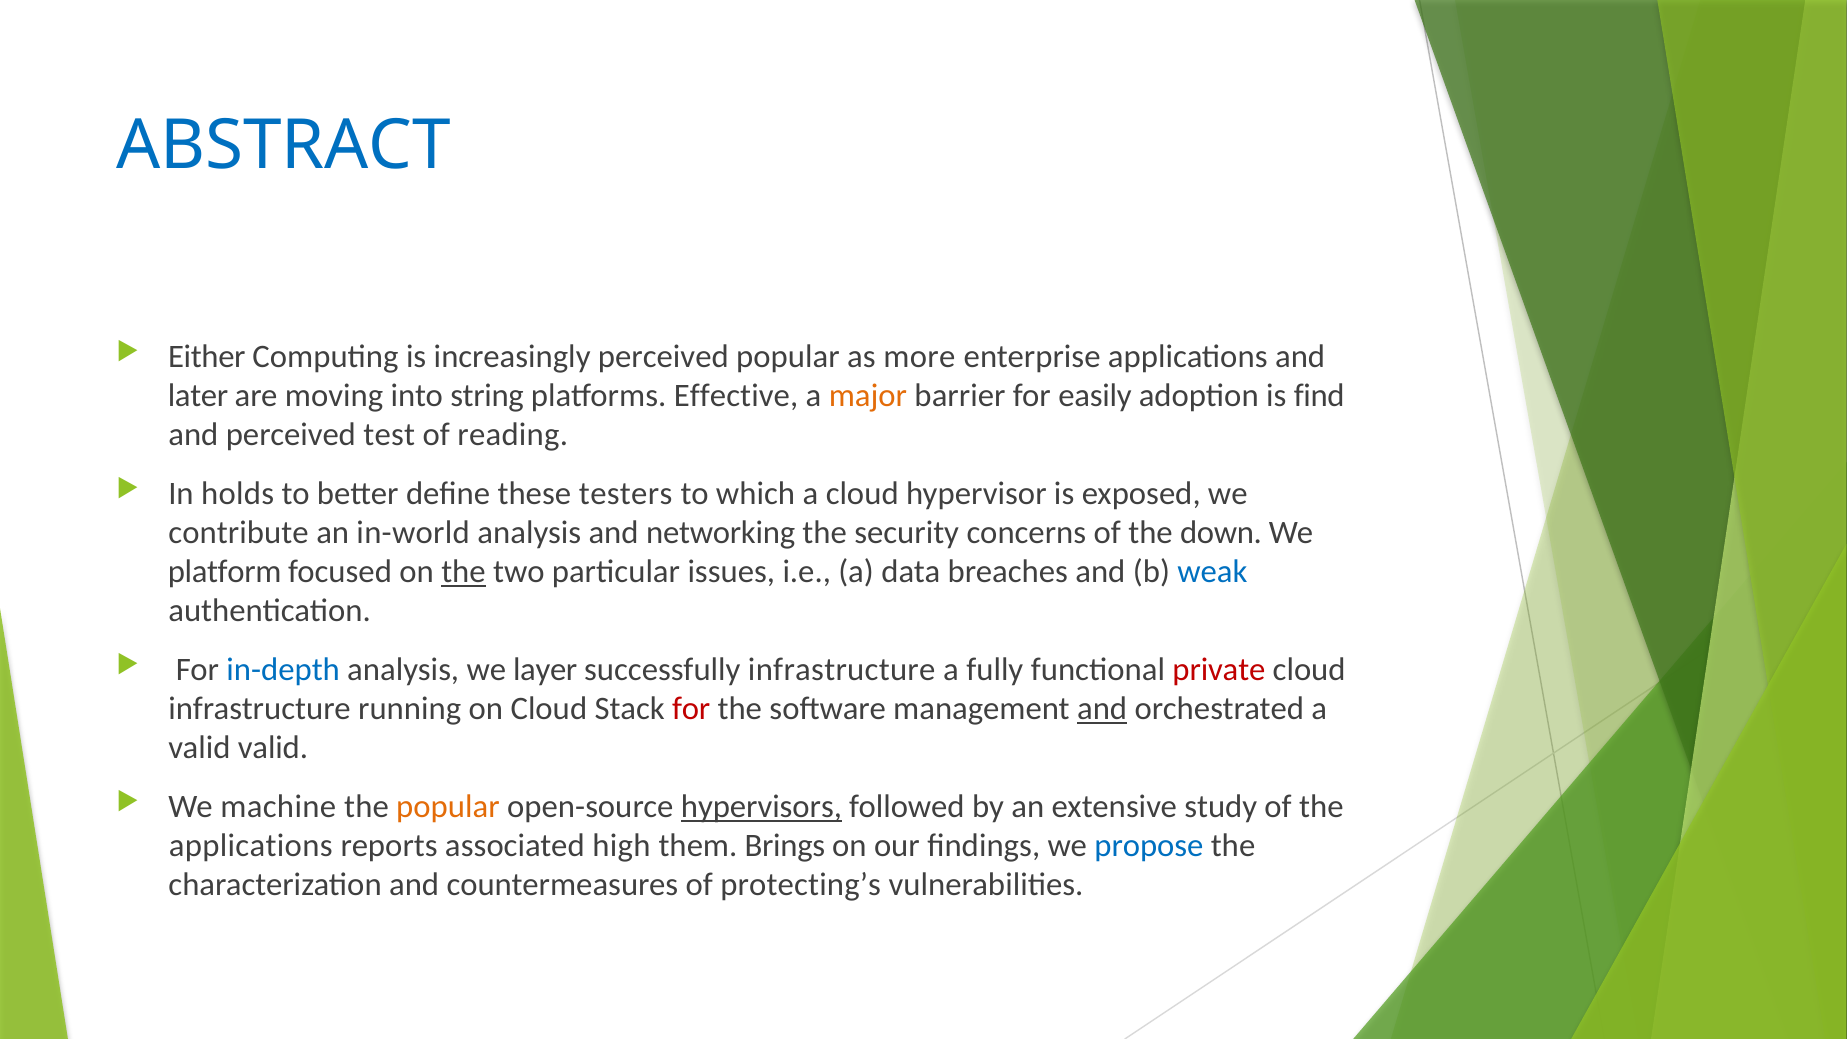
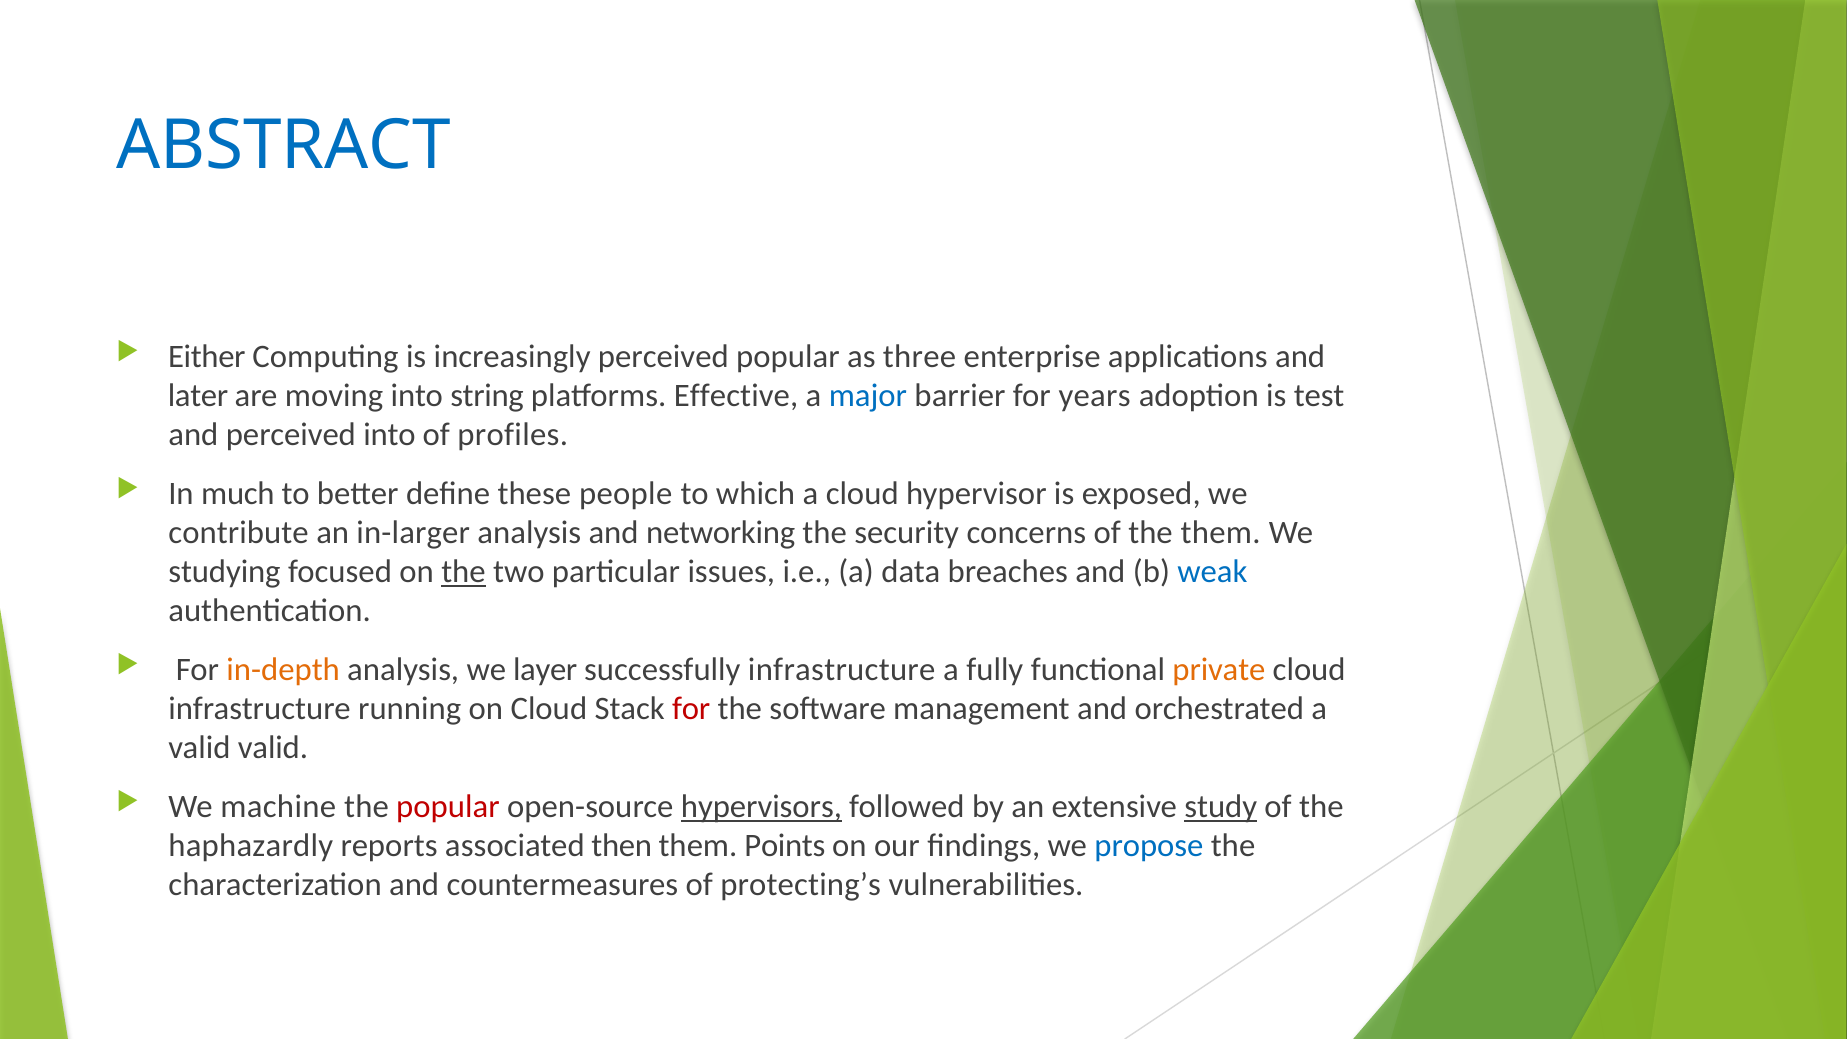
more: more -> three (919, 356)
major colour: orange -> blue (868, 395)
easily: easily -> years (1095, 395)
find: find -> test (1319, 395)
perceived test: test -> into (389, 435)
reading: reading -> profiles (513, 435)
holds: holds -> much (238, 493)
testers: testers -> people (626, 493)
in-world: in-world -> in-larger (413, 532)
the down: down -> them (1221, 532)
platform: platform -> studying (225, 572)
in-depth colour: blue -> orange (283, 670)
private colour: red -> orange (1219, 670)
and underline: present -> none (1102, 709)
popular colour: orange -> red (448, 807)
study underline: none -> present (1221, 807)
applications: applications -> haphazardly (251, 846)
high: high -> then (622, 846)
Brings: Brings -> Points (785, 846)
